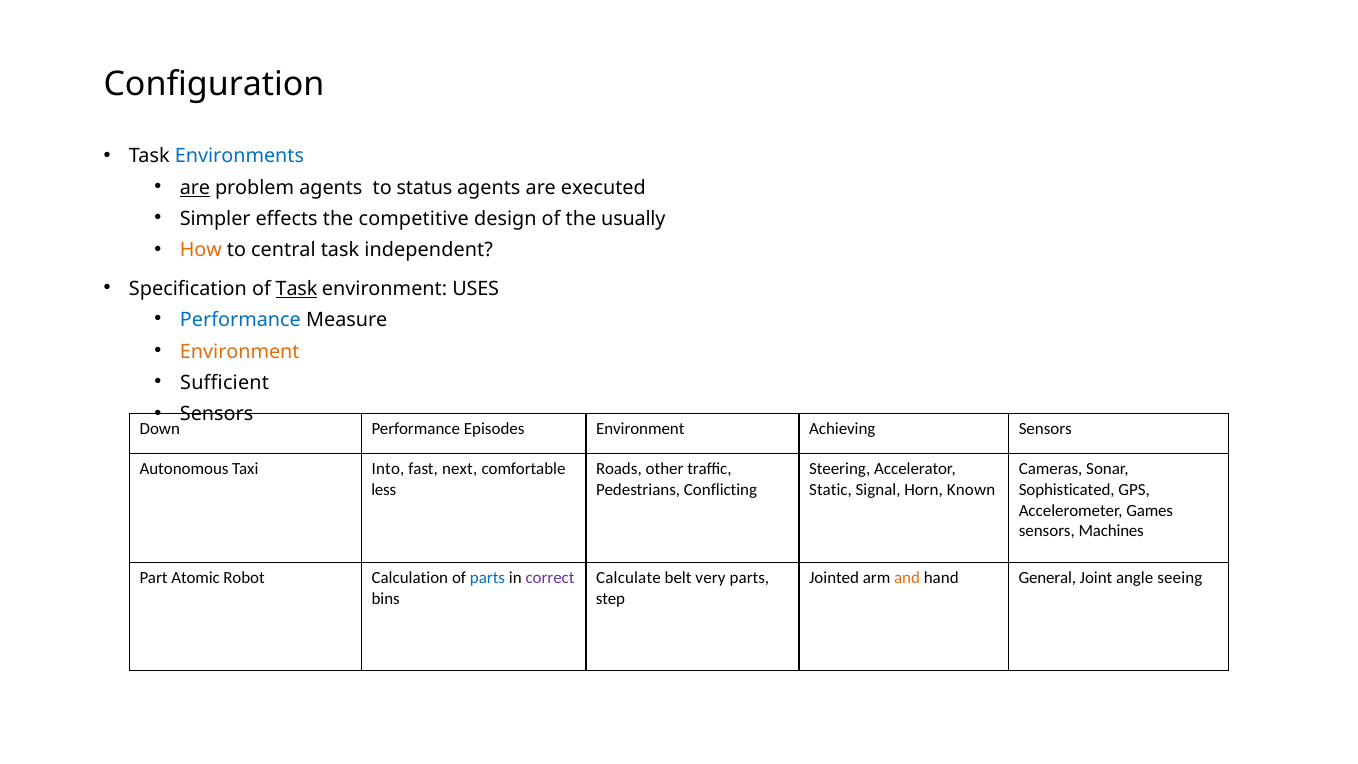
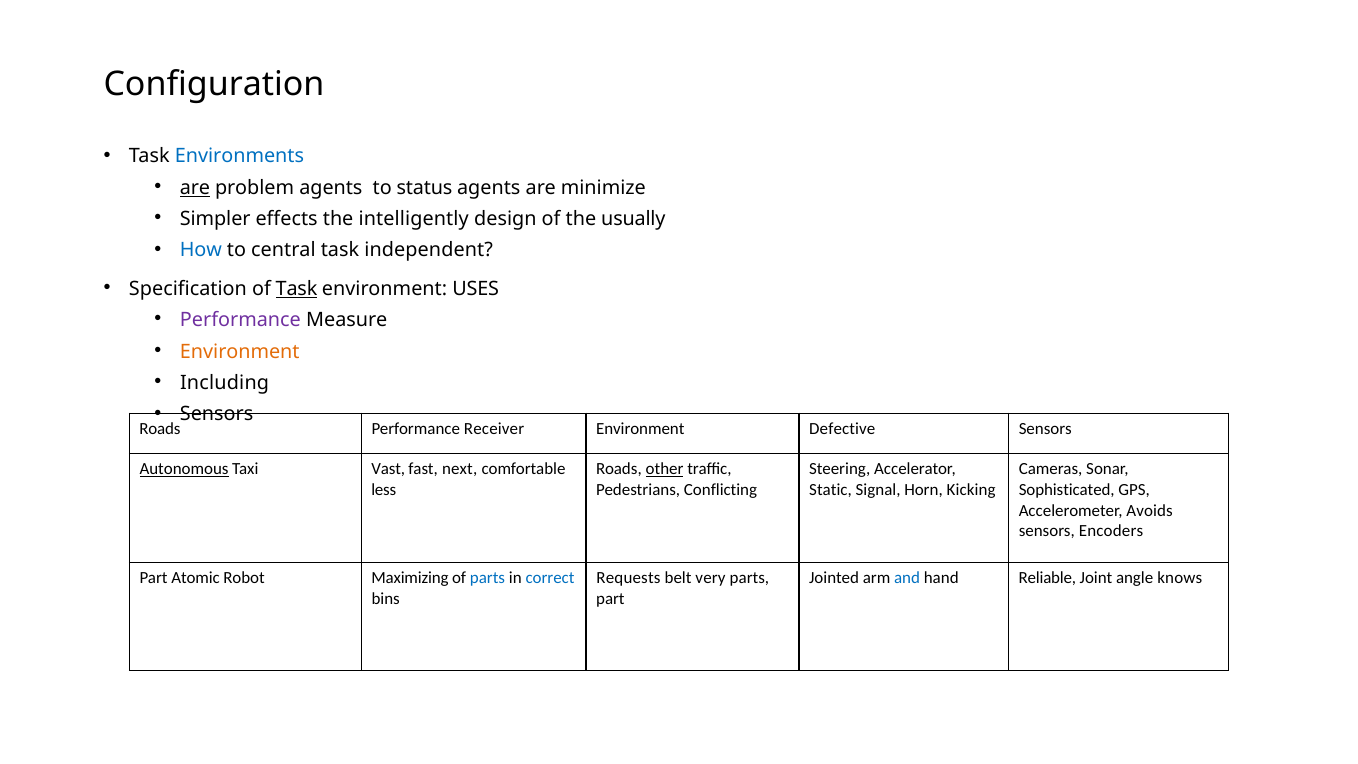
executed: executed -> minimize (603, 188)
competitive: competitive -> intelligently (414, 219)
How colour: orange -> blue (201, 250)
Performance colour: blue -> purple (240, 320)
Sufficient: Sufficient -> Including (225, 383)
Down: Down -> Roads (160, 429)
Episodes: Episodes -> Receiver (494, 429)
Achieving: Achieving -> Defective (842, 429)
Autonomous underline: none -> present (184, 469)
Into: Into -> Vast (388, 469)
other underline: none -> present (665, 469)
Known: Known -> Kicking (971, 490)
Games: Games -> Avoids (1150, 510)
Machines: Machines -> Encoders (1111, 531)
Calculation: Calculation -> Maximizing (410, 578)
correct colour: purple -> blue (550, 578)
Calculate: Calculate -> Requests (628, 578)
and colour: orange -> blue (907, 578)
General: General -> Reliable (1047, 578)
seeing: seeing -> knows (1180, 578)
step: step -> part (610, 598)
